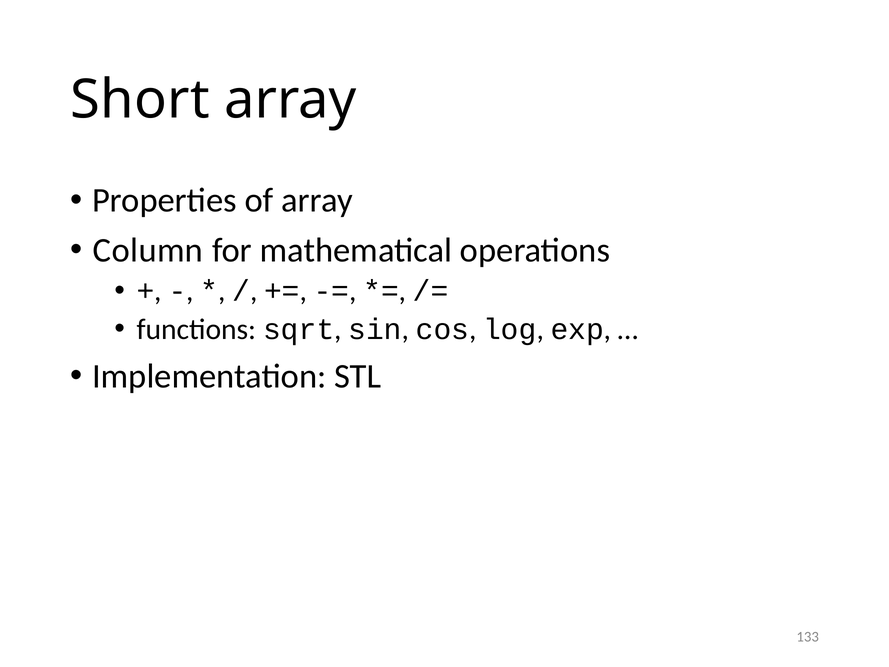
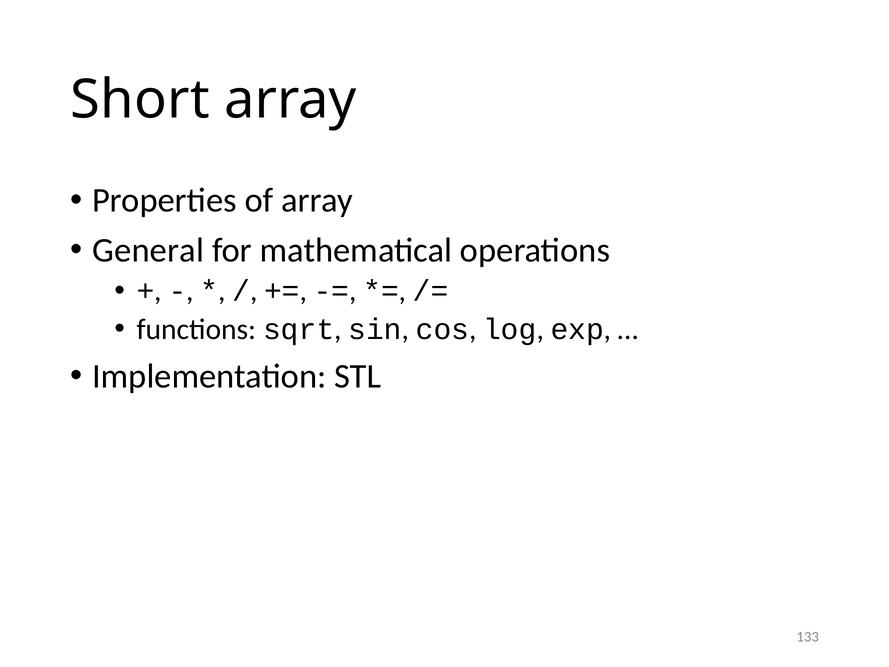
Column: Column -> General (148, 250)
